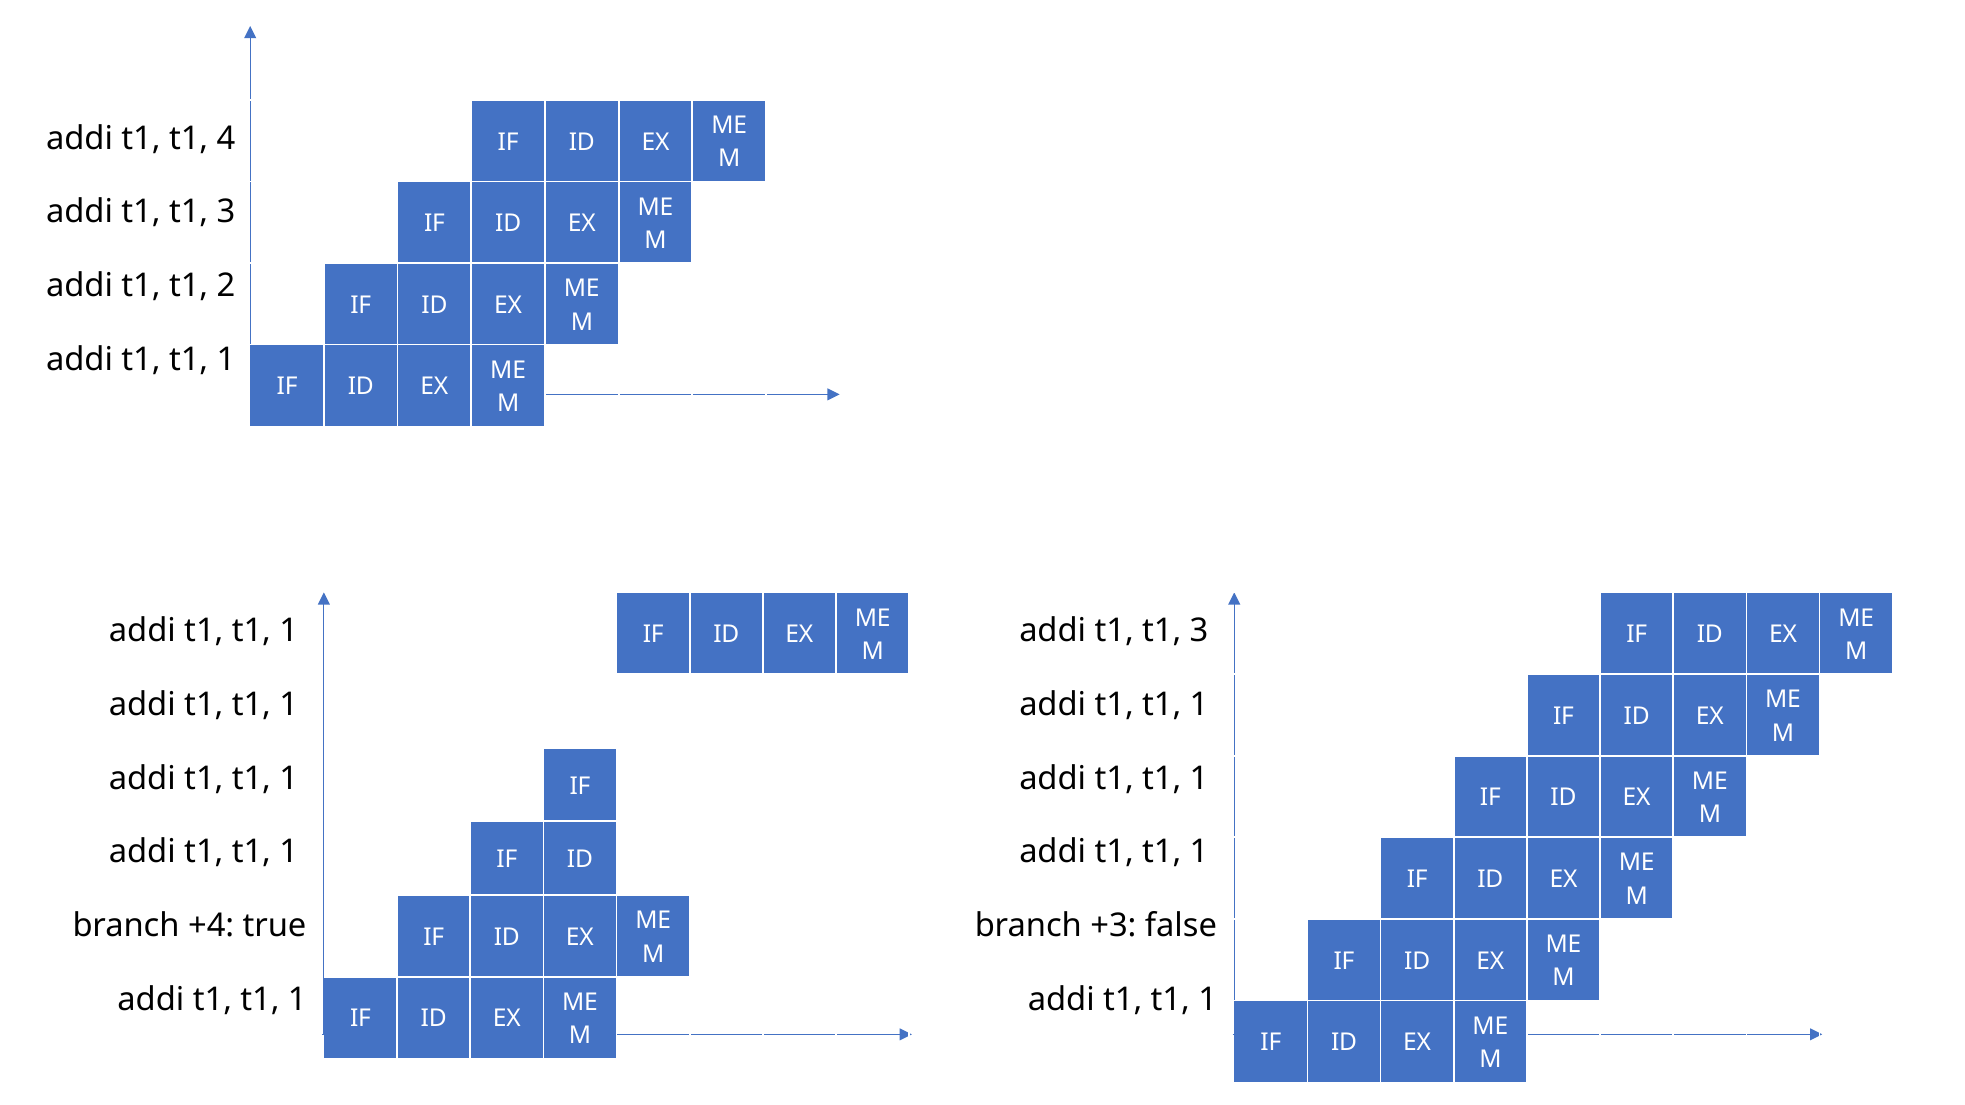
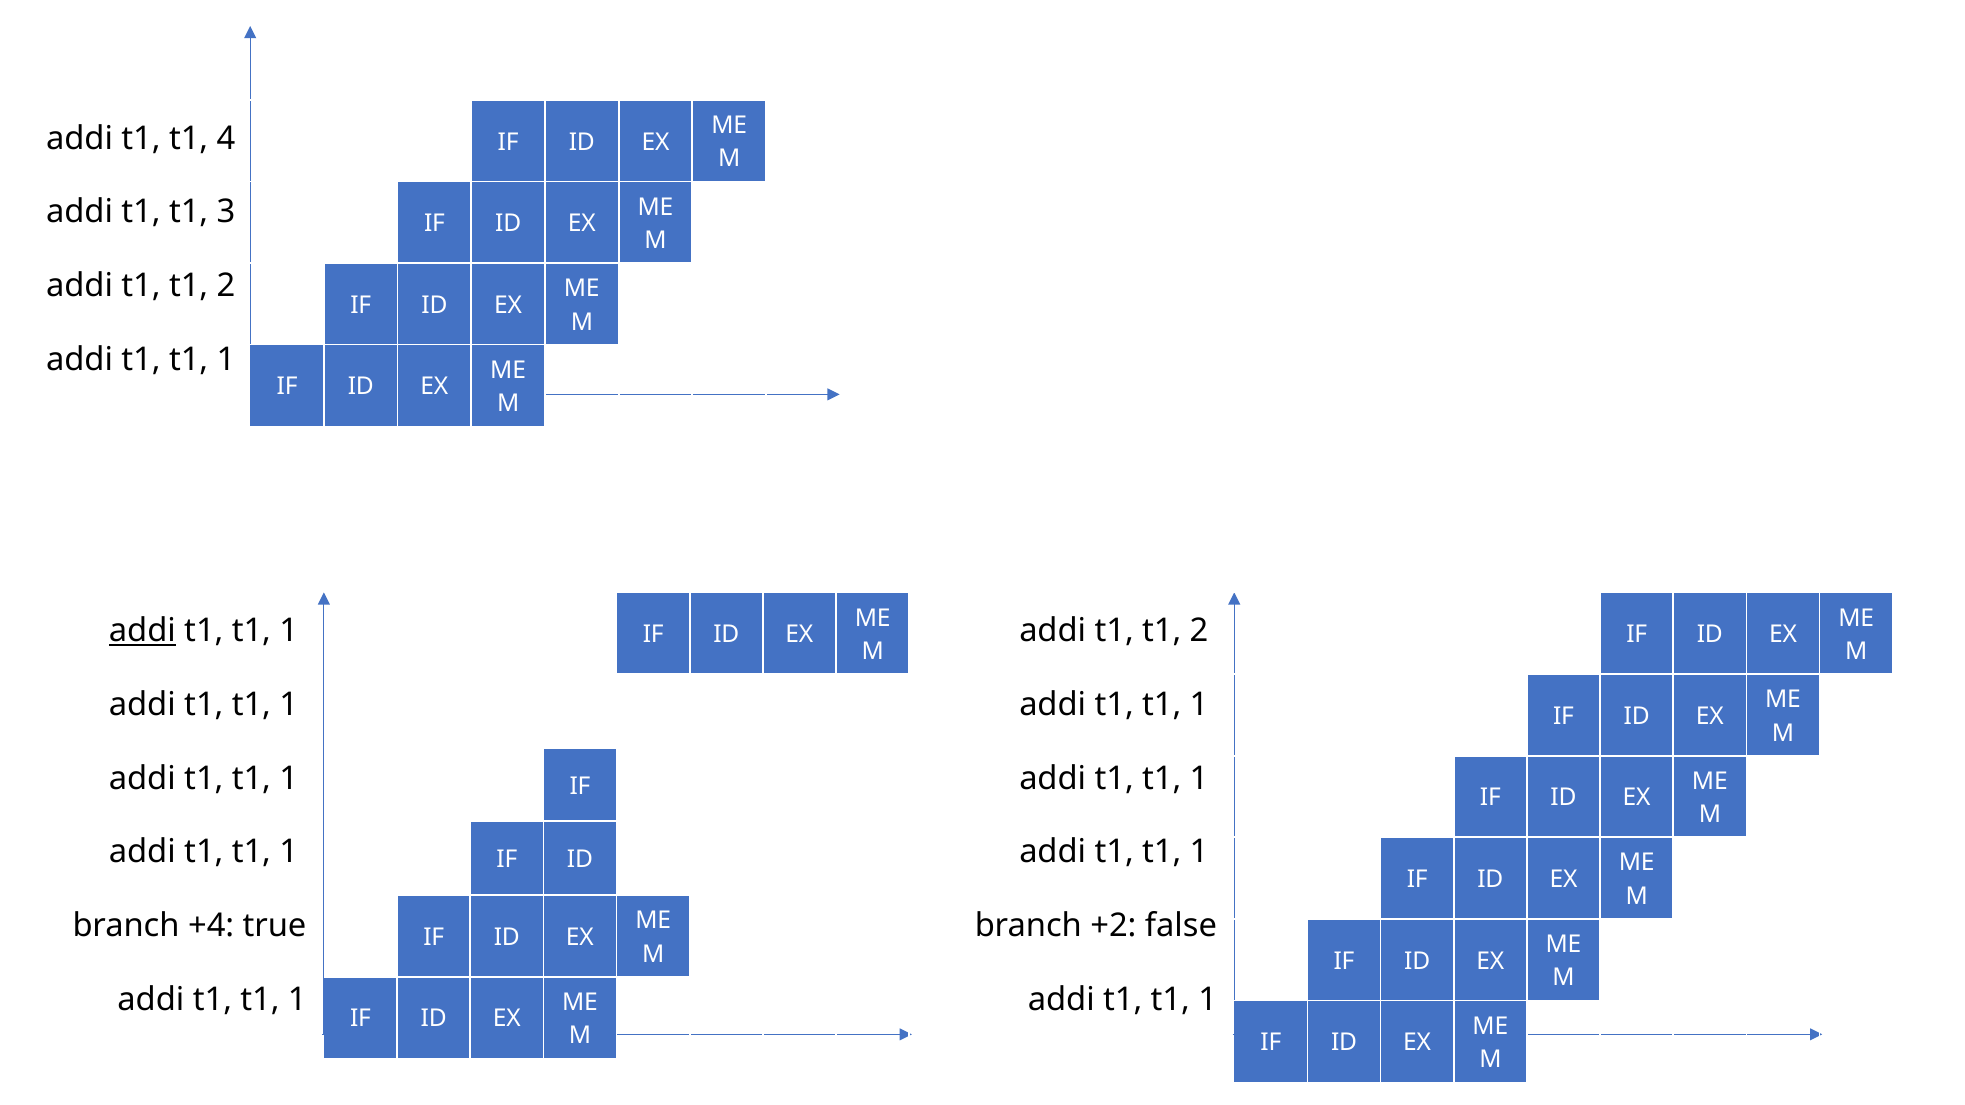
addi underline: none -> present (142, 631)
3: 3 -> 2 (1199, 631)
+3: +3 -> +2 (1113, 926)
